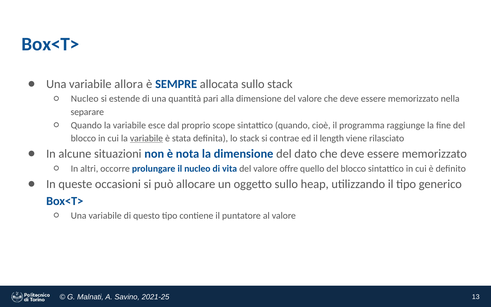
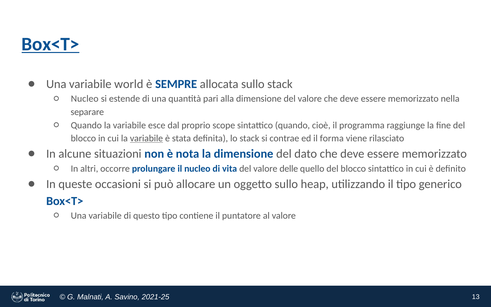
Box<T> underline: none -> present (51, 44)
allora: allora -> world (129, 84)
length: length -> forma (332, 138)
offre: offre -> delle (289, 168)
